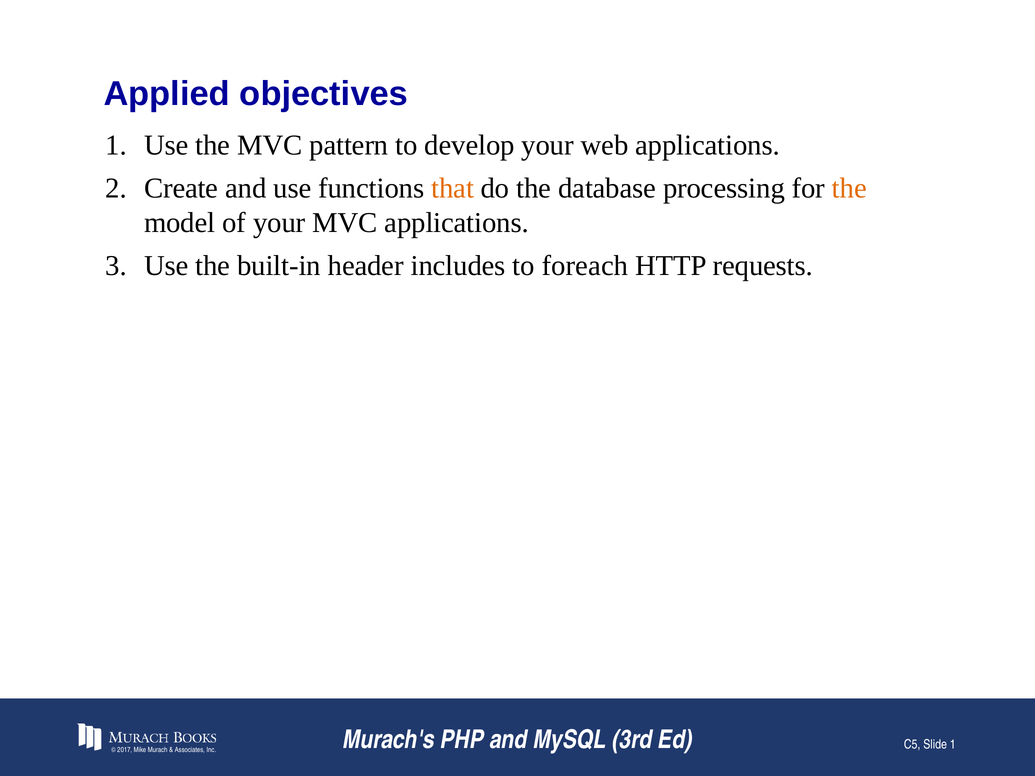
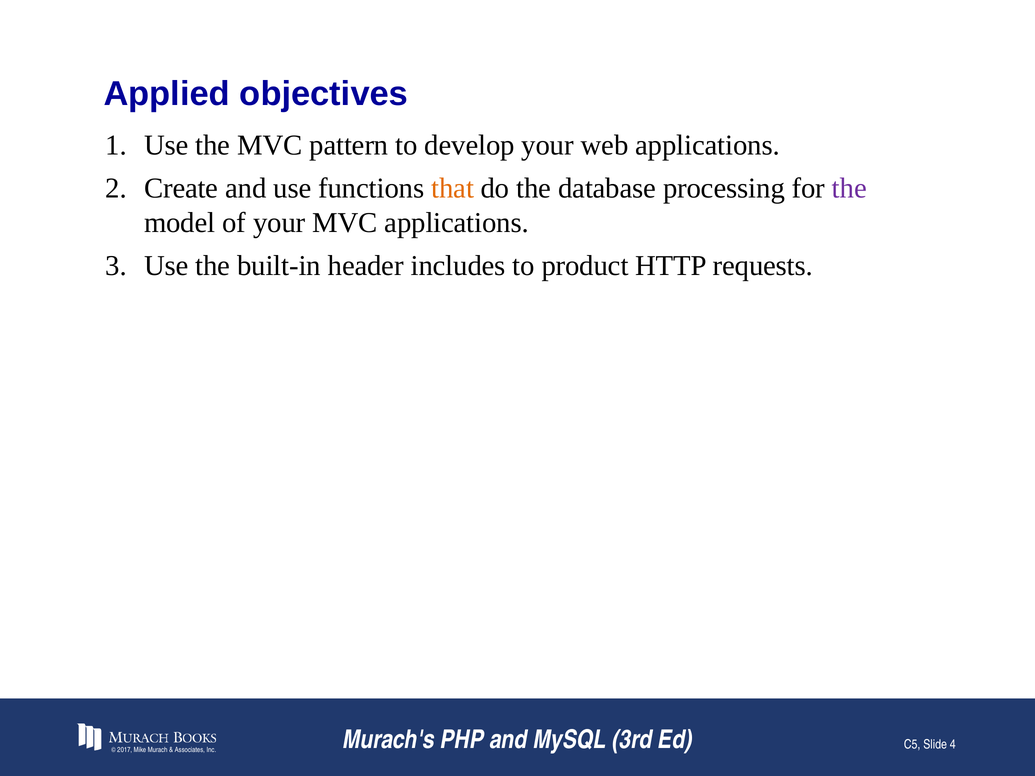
the colour: orange -> purple (849, 188)
foreach: foreach -> product (585, 266)
Slide 1: 1 -> 4 (953, 745)
